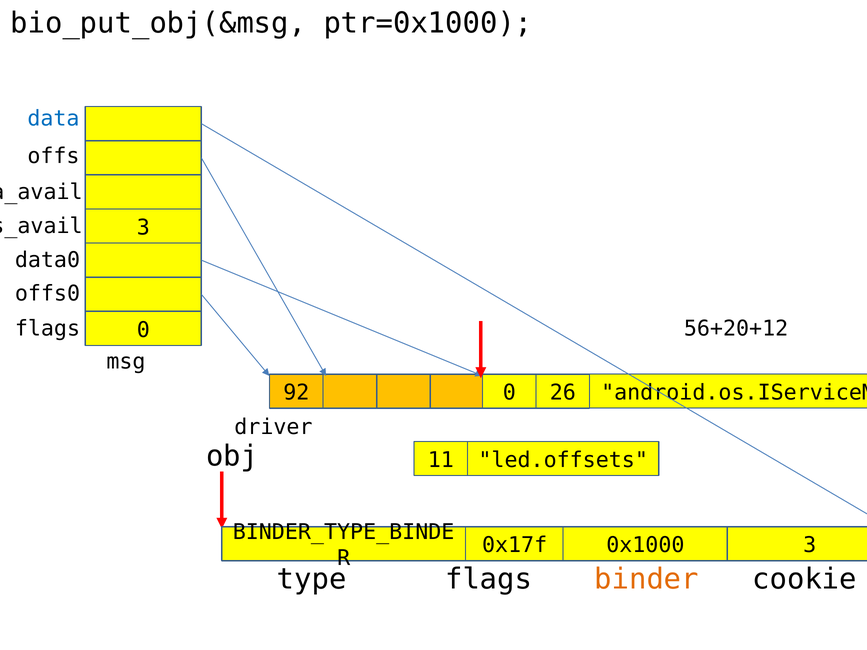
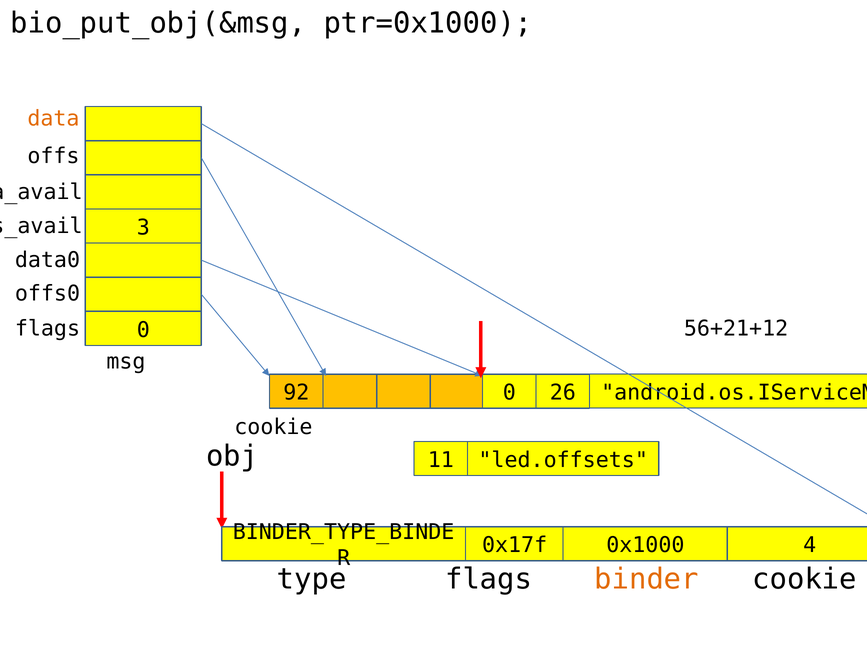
data colour: blue -> orange (53, 119)
56+20+12: 56+20+12 -> 56+21+12 (736, 329)
driver: driver -> cookie (273, 427)
0x1000 3: 3 -> 4 (810, 546)
